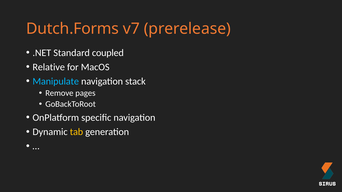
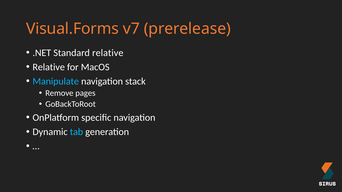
Dutch.Forms: Dutch.Forms -> Visual.Forms (72, 29)
Standard coupled: coupled -> relative (108, 53)
tab colour: yellow -> light blue (76, 132)
